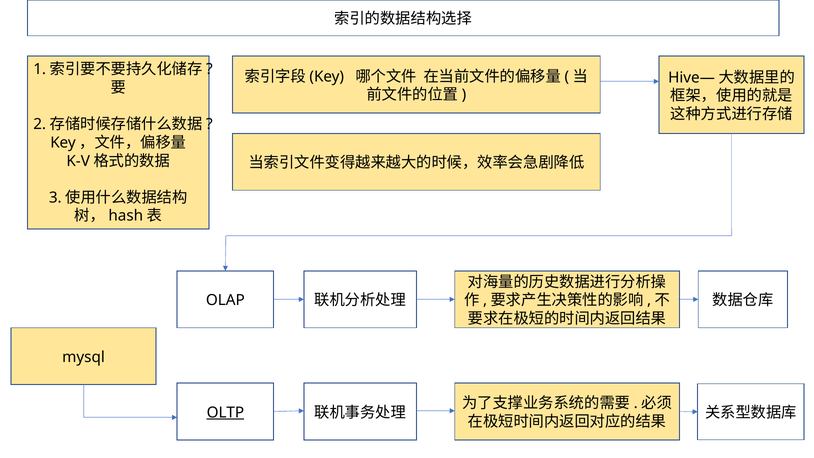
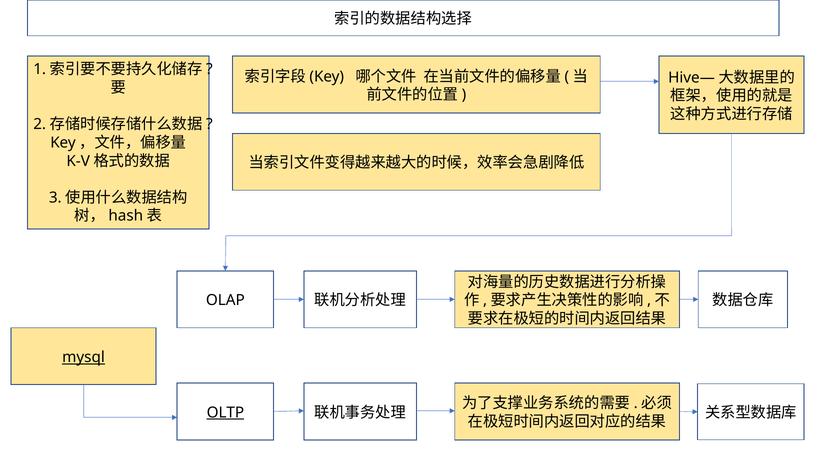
mysql underline: none -> present (84, 357)
